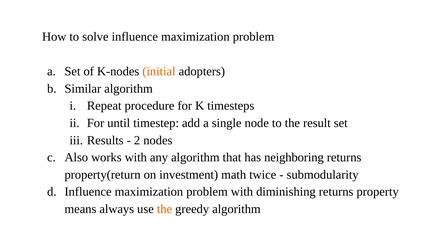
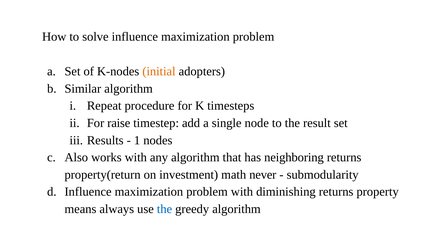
until: until -> raise (119, 123)
2: 2 -> 1 (137, 140)
twice: twice -> never (263, 175)
the colour: orange -> blue (165, 209)
